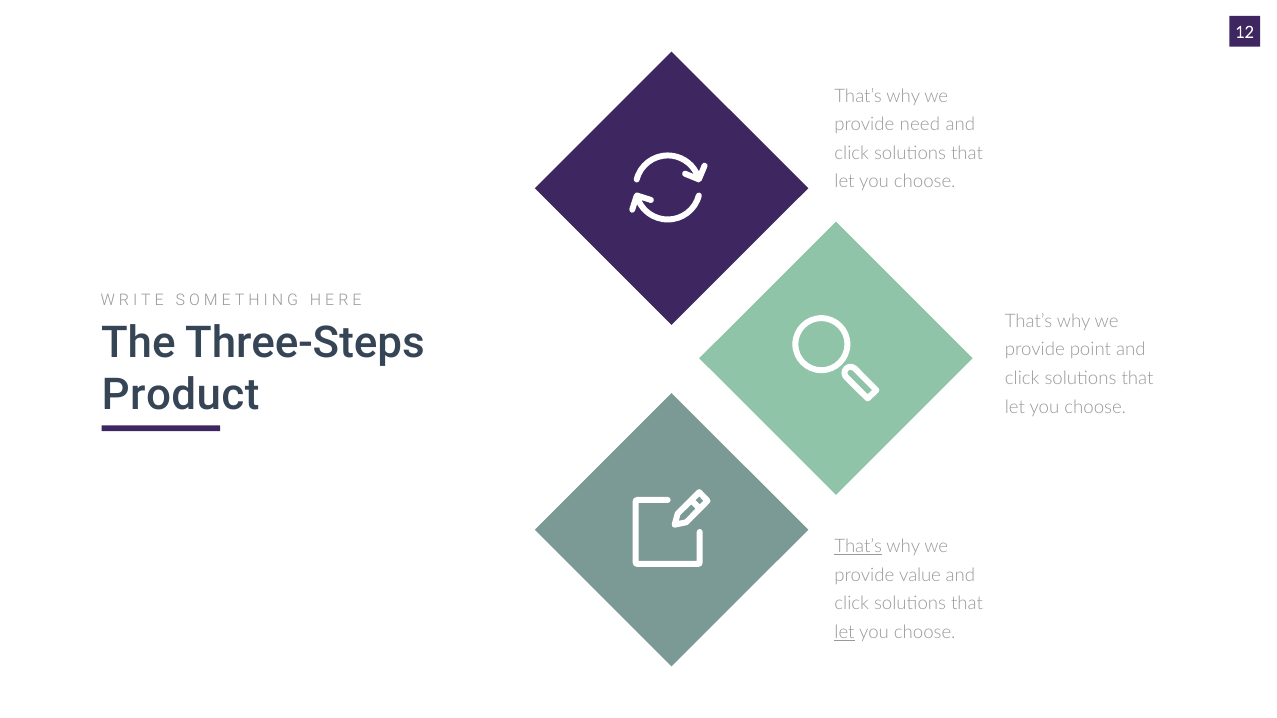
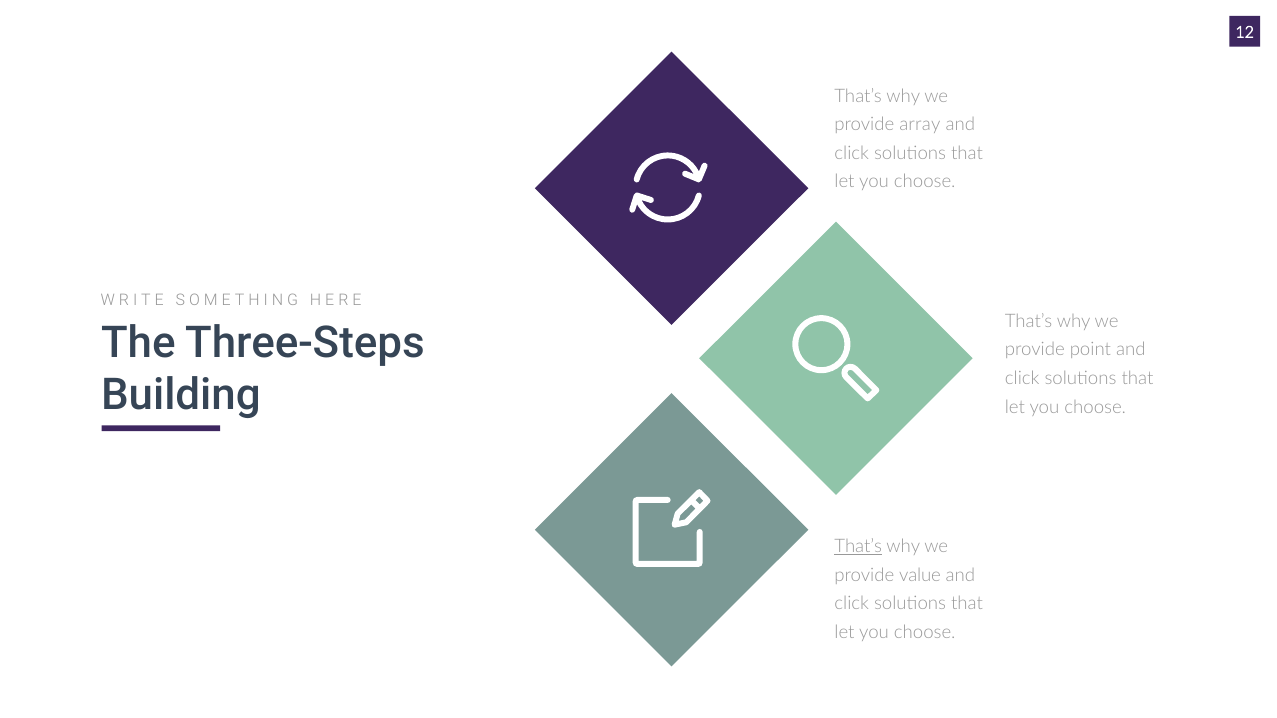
need: need -> array (920, 125)
Product: Product -> Building (181, 396)
let underline: present -> none (845, 633)
